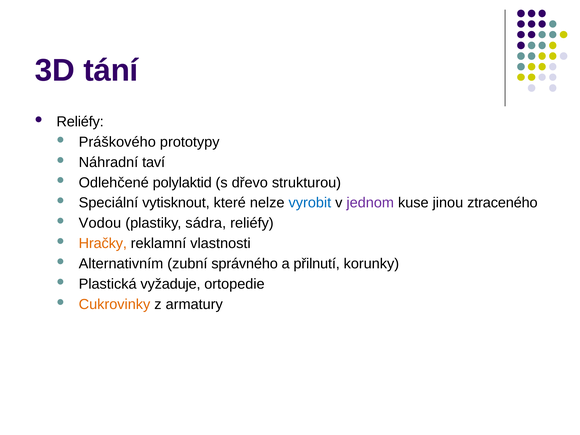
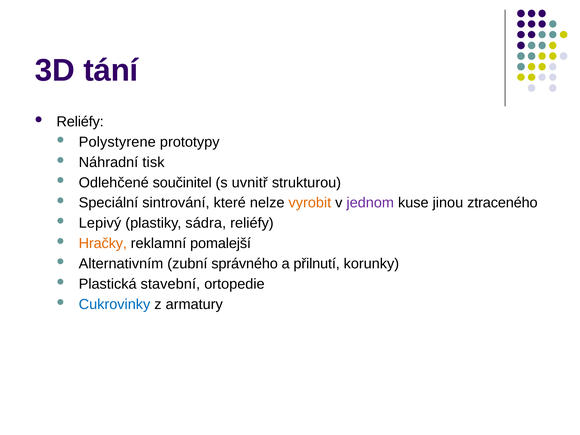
Práškového: Práškového -> Polystyrene (117, 142)
taví: taví -> tisk (153, 162)
polylaktid: polylaktid -> součinitel (182, 183)
dřevo: dřevo -> uvnitř (250, 183)
vytisknout: vytisknout -> sintrování (176, 203)
vyrobit colour: blue -> orange (310, 203)
Vodou: Vodou -> Lepivý (100, 223)
vlastnosti: vlastnosti -> pomalejší (221, 243)
vyžaduje: vyžaduje -> stavební (170, 284)
Cukrovinky colour: orange -> blue (115, 304)
